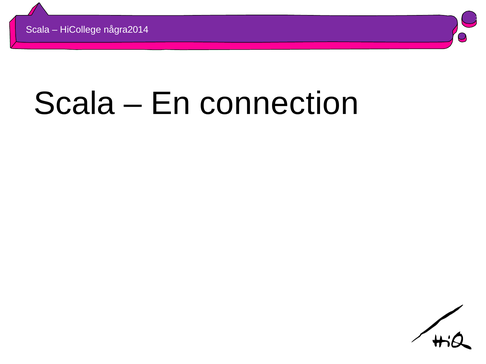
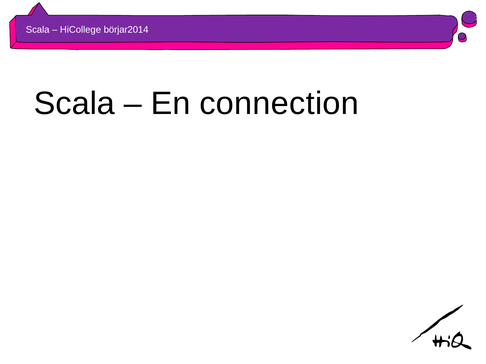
några2014: några2014 -> börjar2014 (126, 30)
